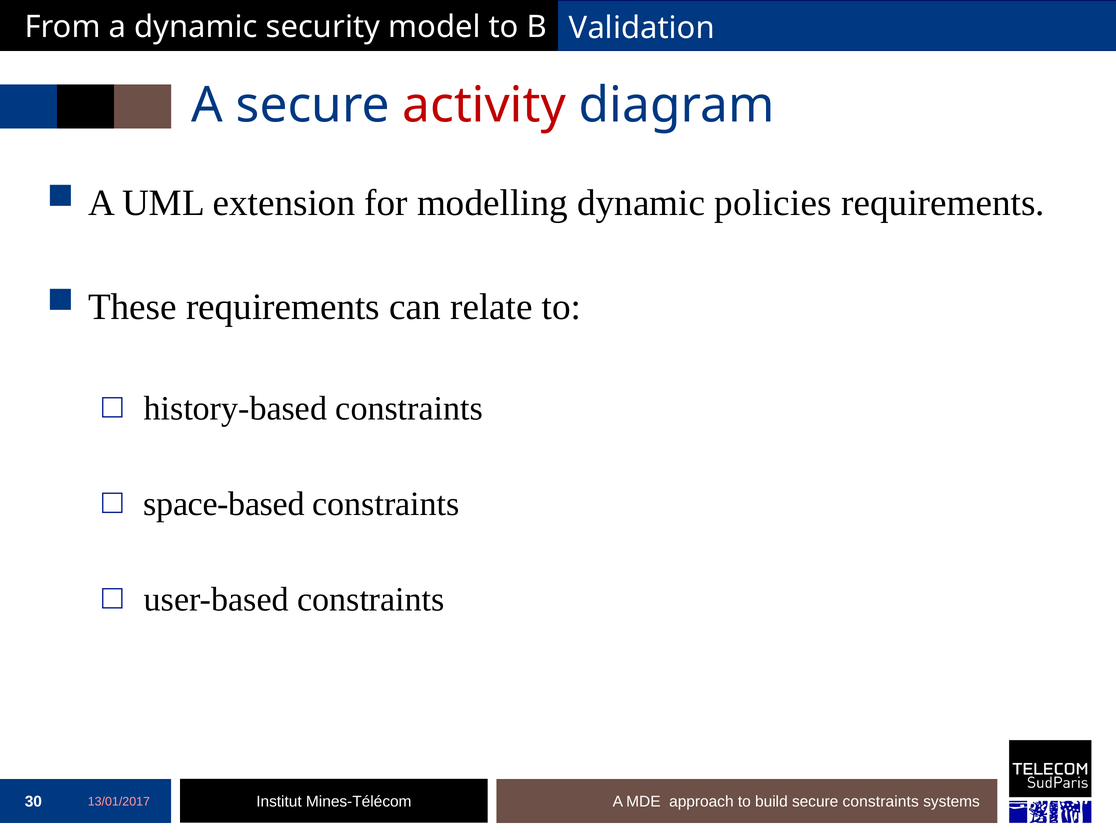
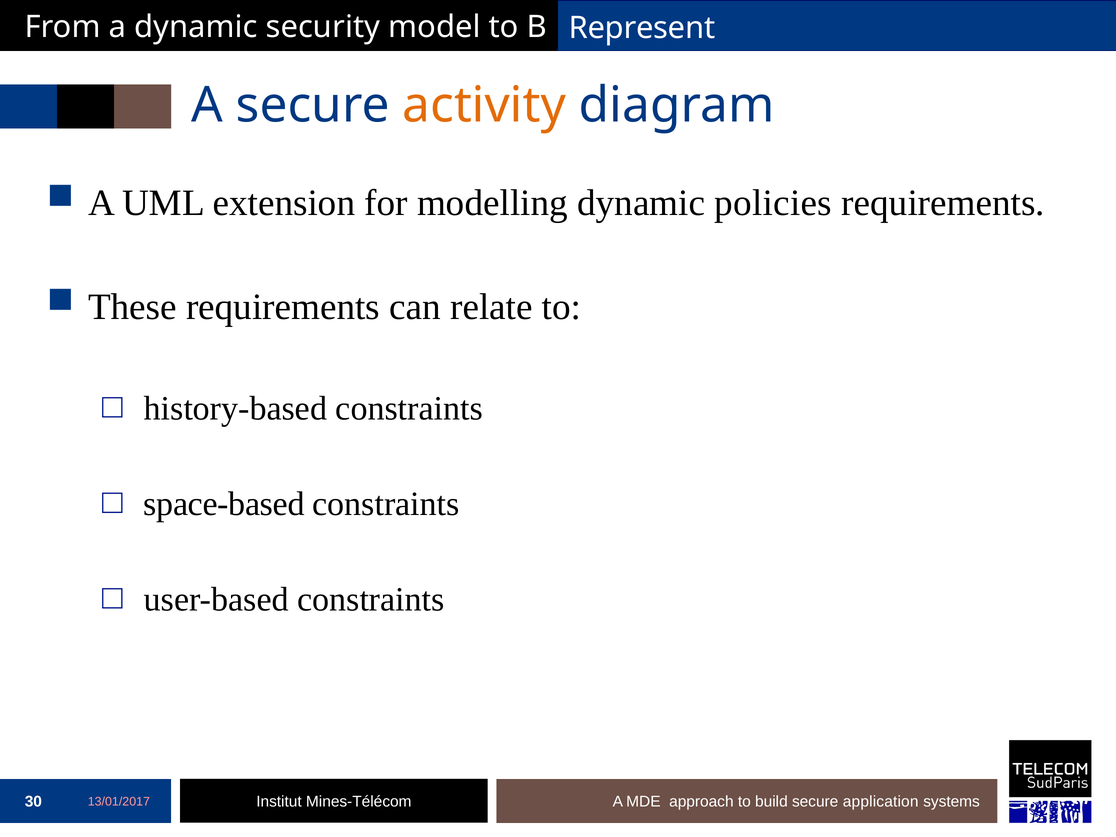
Validation: Validation -> Represent (642, 28)
activity colour: red -> orange (484, 105)
secure constraints: constraints -> application (881, 802)
